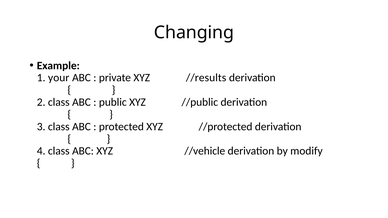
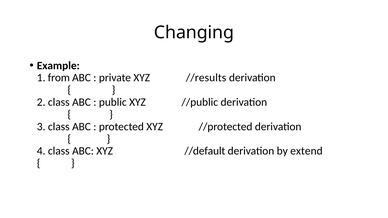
your: your -> from (59, 78)
//vehicle: //vehicle -> //default (205, 151)
modify: modify -> extend (306, 151)
